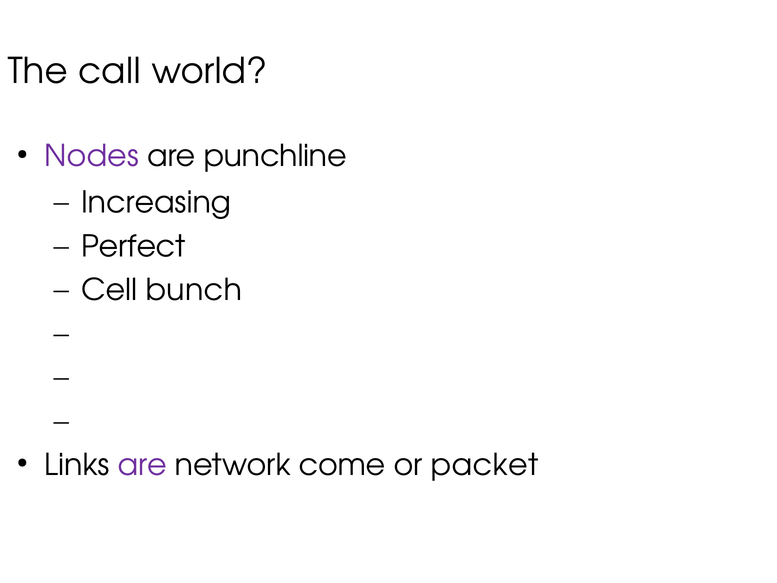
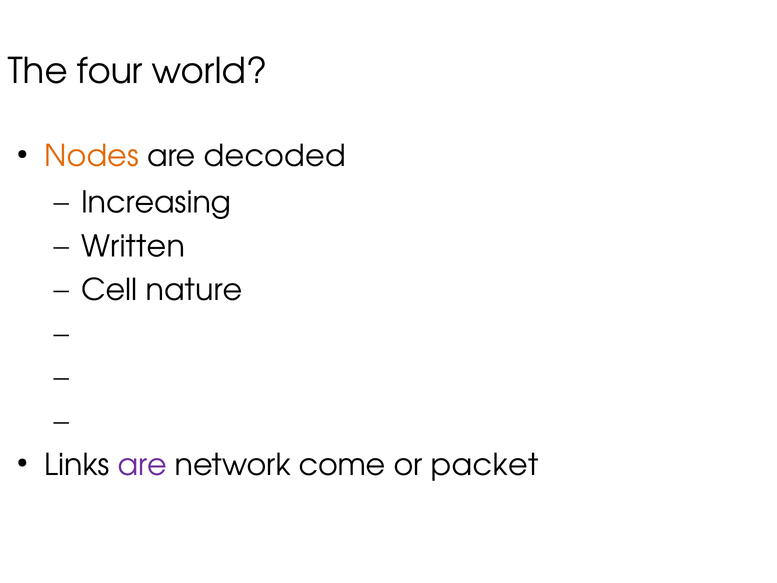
call: call -> four (110, 72)
Nodes colour: purple -> orange (92, 156)
punchline: punchline -> decoded (275, 156)
Perfect: Perfect -> Written (133, 247)
bunch: bunch -> nature (194, 290)
